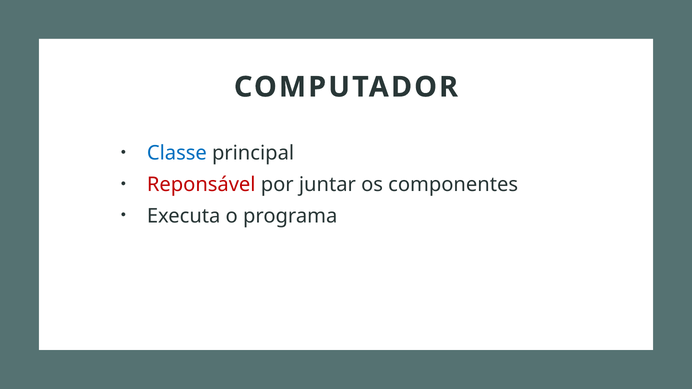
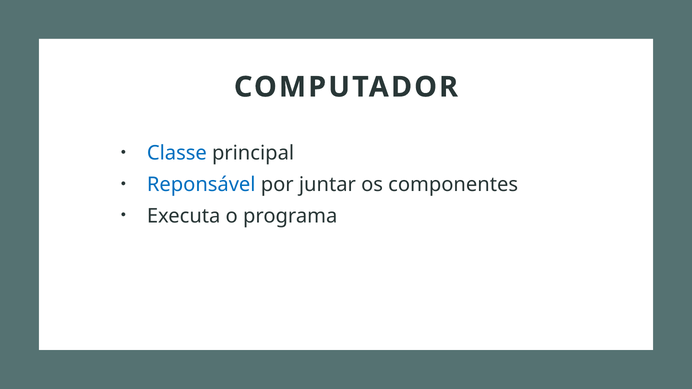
Reponsável colour: red -> blue (201, 185)
